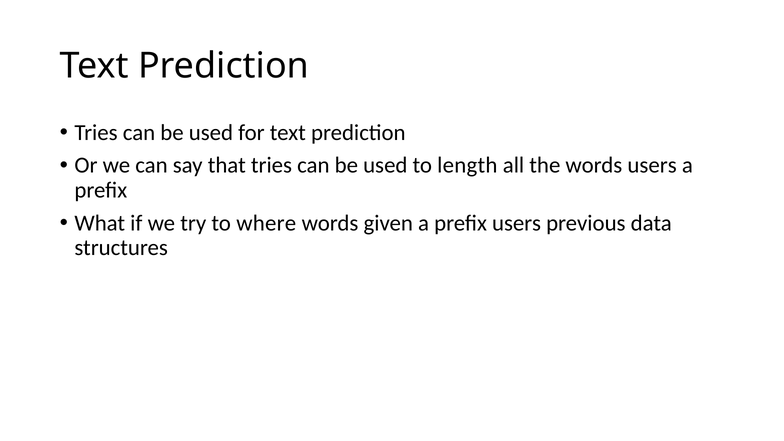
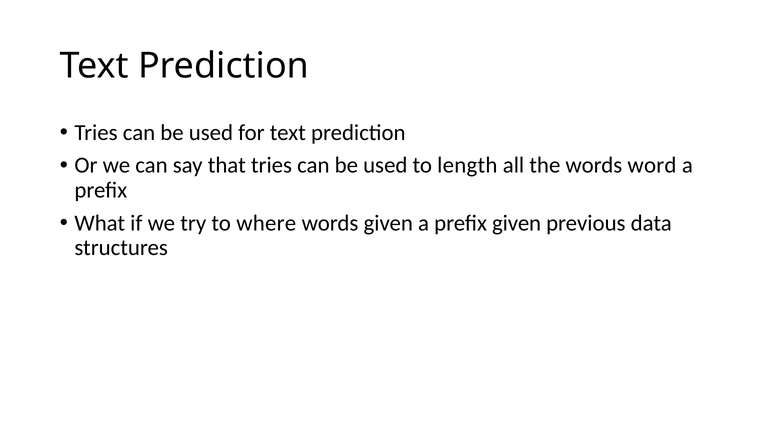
words users: users -> word (652, 165)
prefix users: users -> given (517, 223)
